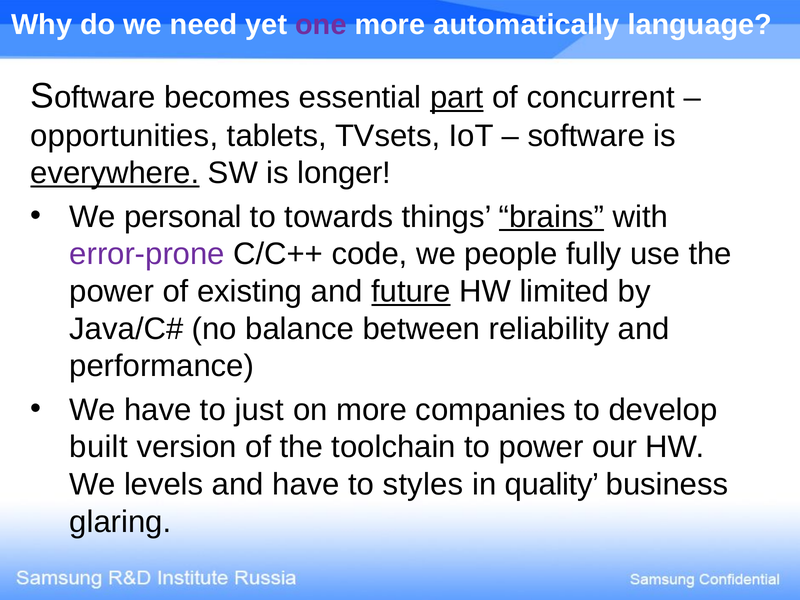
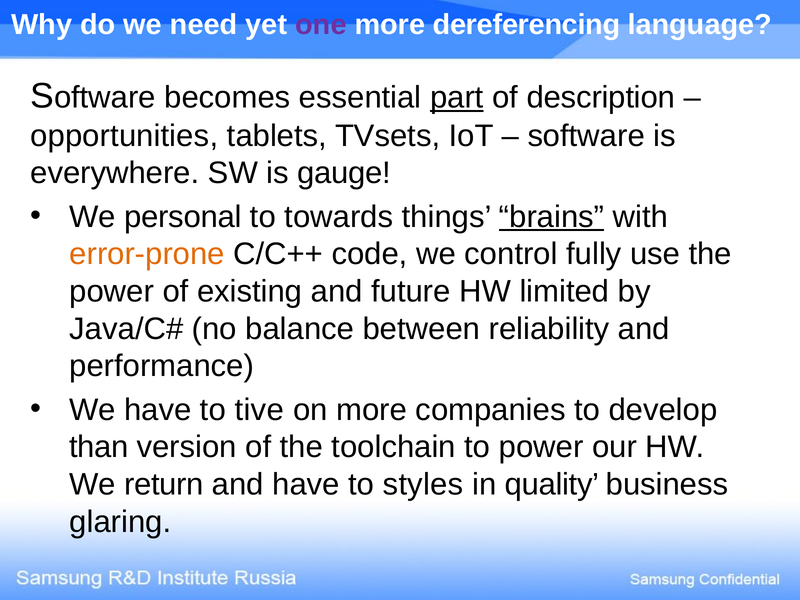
automatically: automatically -> dereferencing (527, 25)
concurrent: concurrent -> description (601, 98)
everywhere underline: present -> none (115, 173)
longer: longer -> gauge (344, 173)
error-prone colour: purple -> orange (147, 254)
people: people -> control (511, 254)
future underline: present -> none (411, 291)
just: just -> tive (259, 410)
built: built -> than (99, 447)
levels: levels -> return (164, 484)
